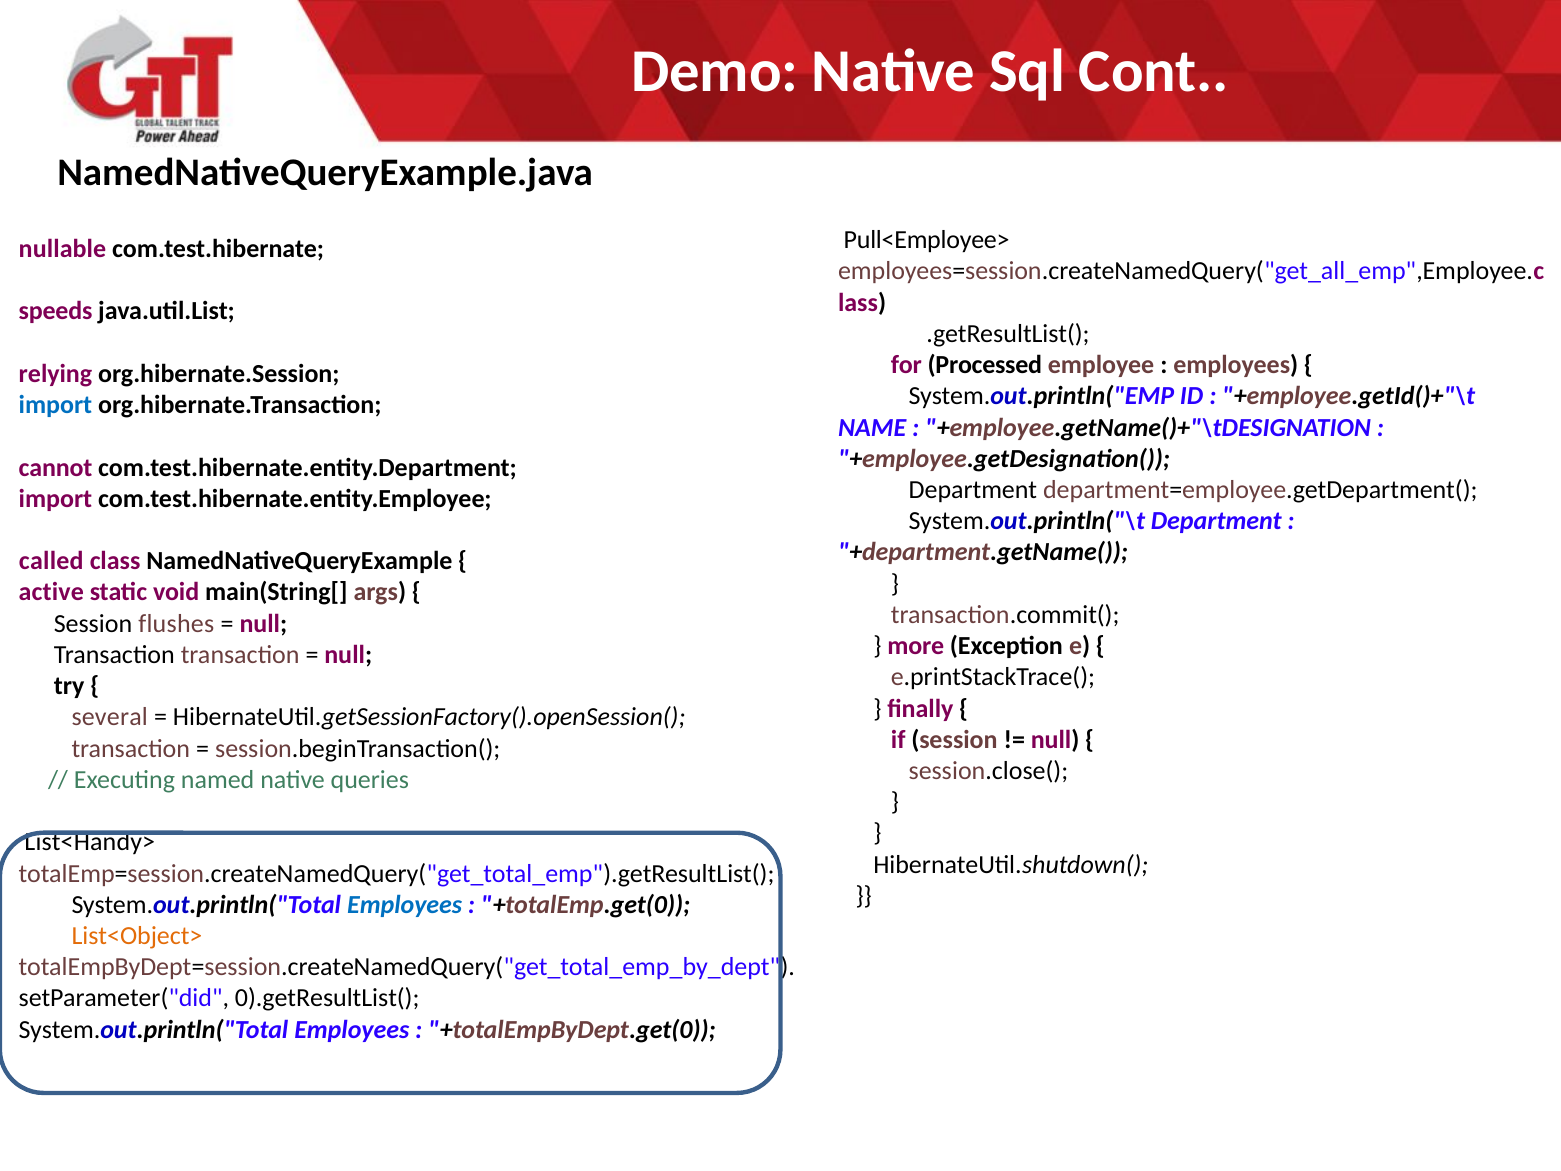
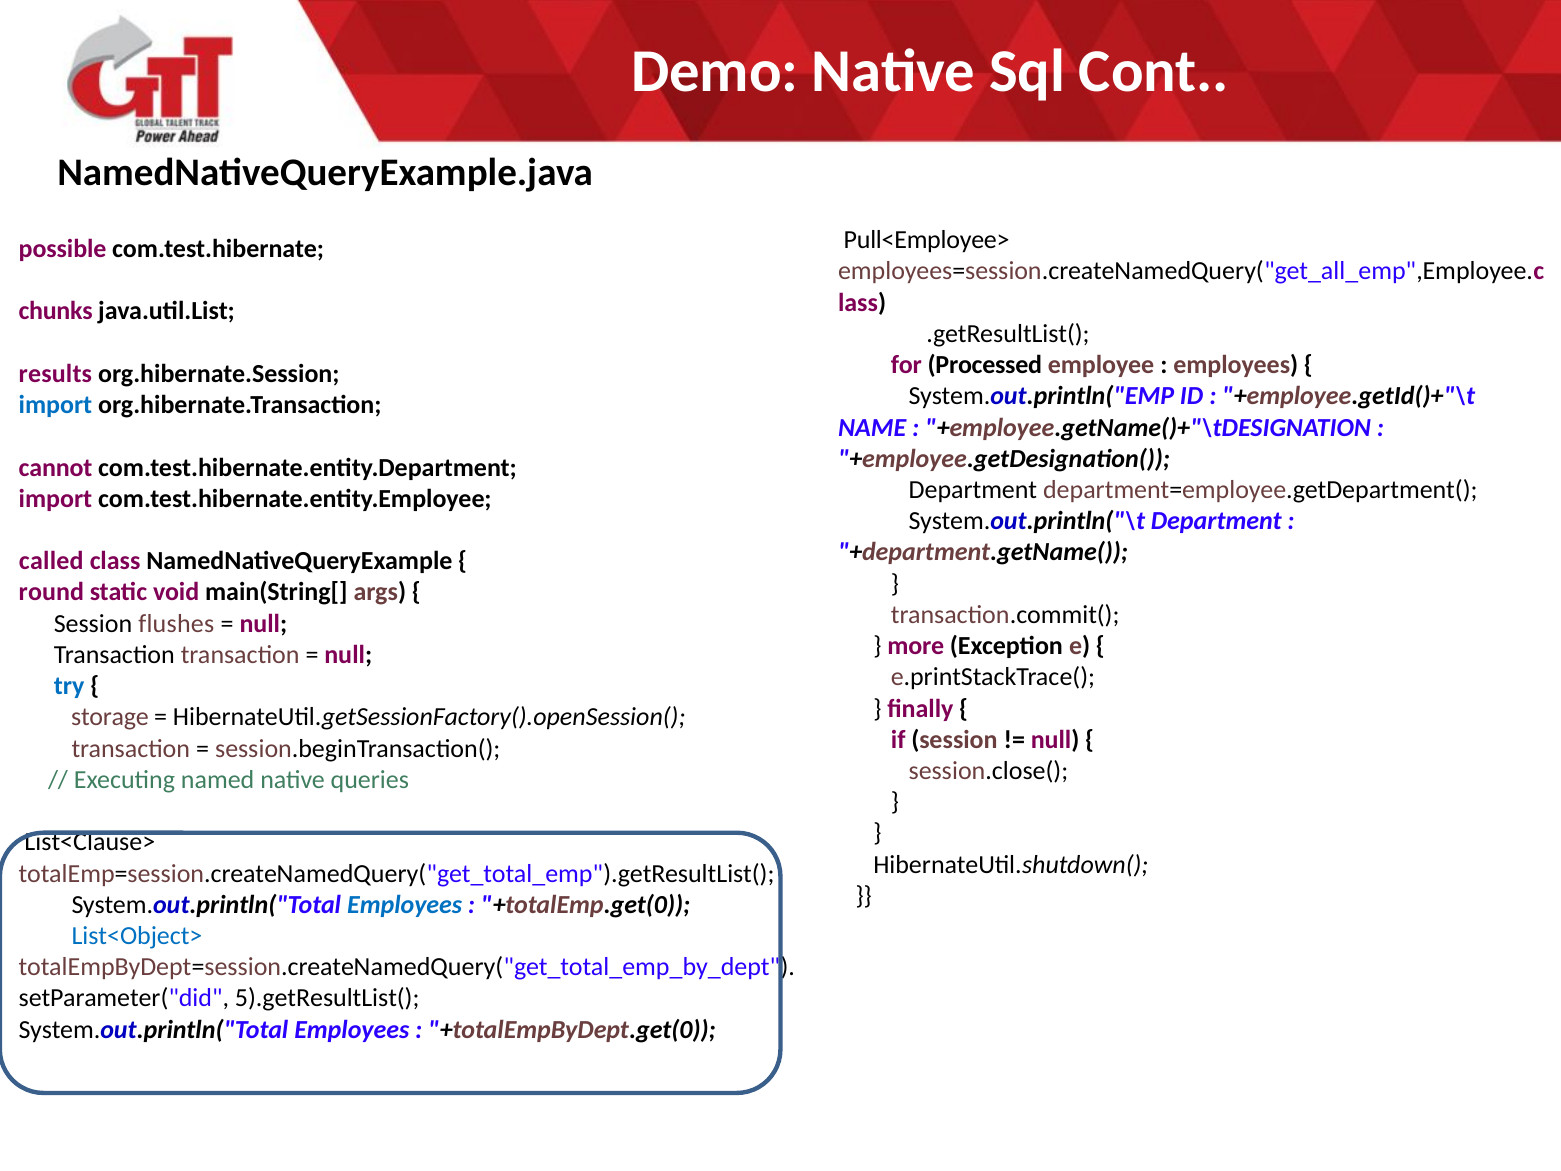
nullable: nullable -> possible (63, 249)
speeds: speeds -> chunks (56, 311)
relying: relying -> results (55, 374)
active: active -> round (51, 592)
try colour: black -> blue (69, 686)
several: several -> storage (110, 717)
List<Handy>: List<Handy> -> List<Clause> (90, 842)
List<Object> colour: orange -> blue (137, 936)
0).getResultList(: 0).getResultList( -> 5).getResultList( (327, 998)
